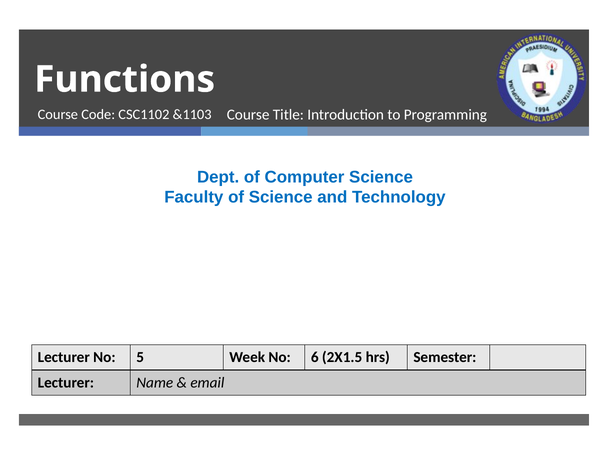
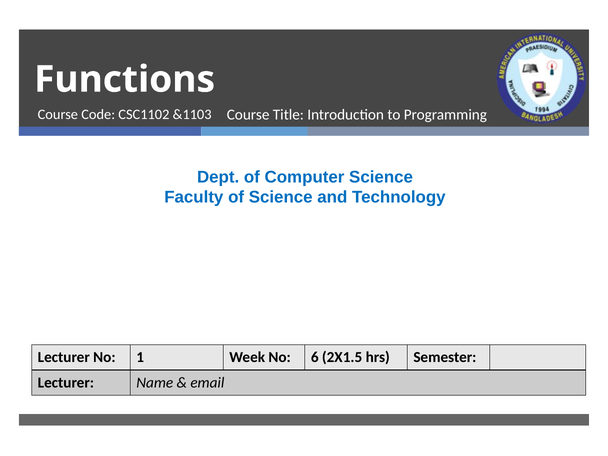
5: 5 -> 1 (140, 357)
